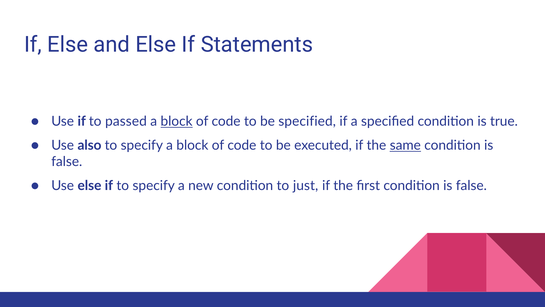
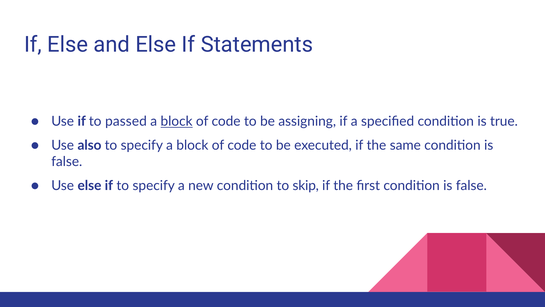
be specified: specified -> assigning (307, 121)
same underline: present -> none (405, 145)
just: just -> skip (306, 185)
